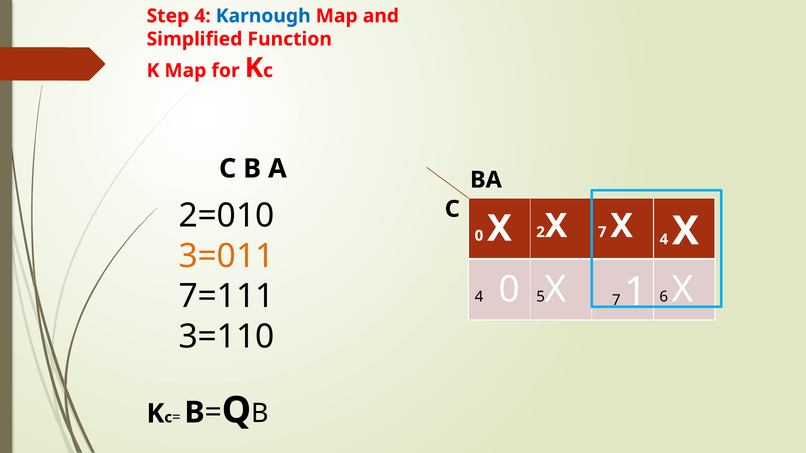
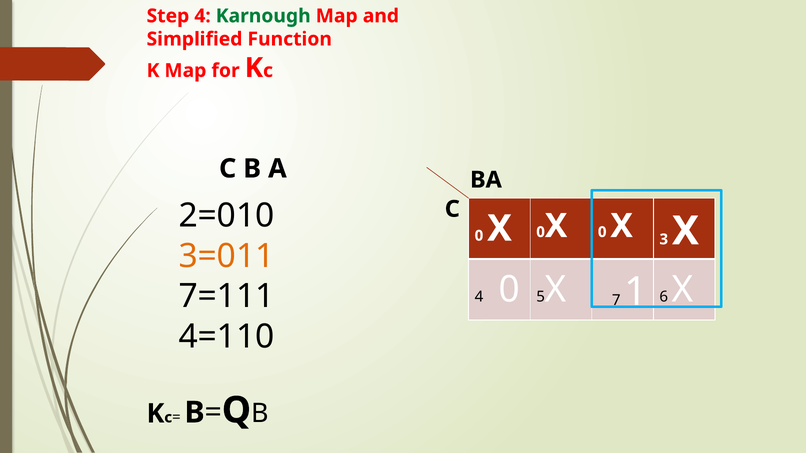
Karnough colour: blue -> green (263, 16)
2: 2 -> 0 (541, 232)
7: 7 -> 0 (602, 232)
4: 4 -> 3 (664, 240)
3=110: 3=110 -> 4=110 (227, 337)
